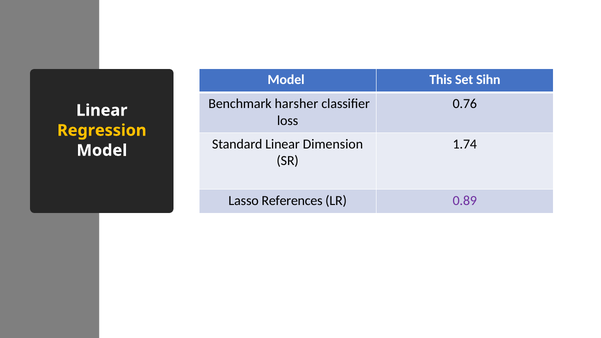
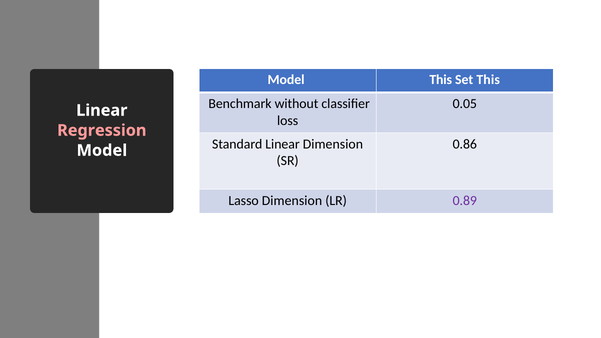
Set Sihn: Sihn -> This (488, 80)
harsher: harsher -> without (297, 104)
0.76: 0.76 -> 0.05 (465, 104)
Regression colour: yellow -> pink (102, 130)
1.74: 1.74 -> 0.86 (465, 144)
Lasso References: References -> Dimension (292, 201)
